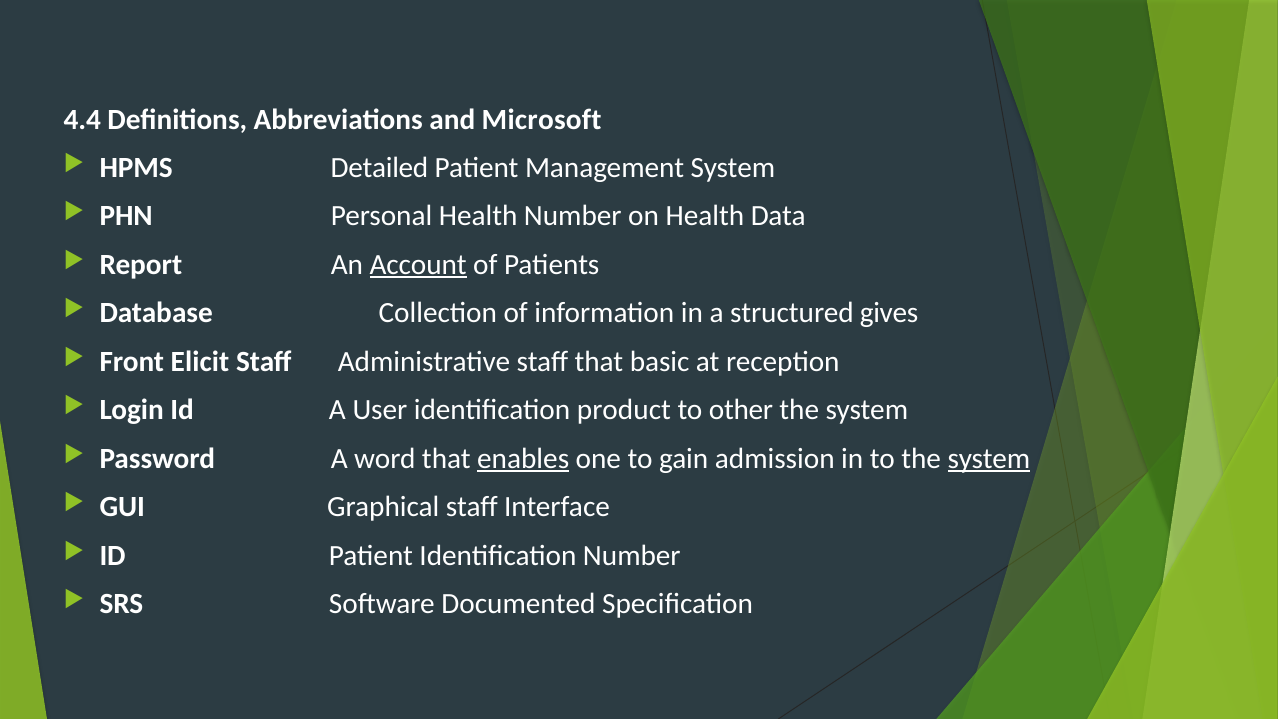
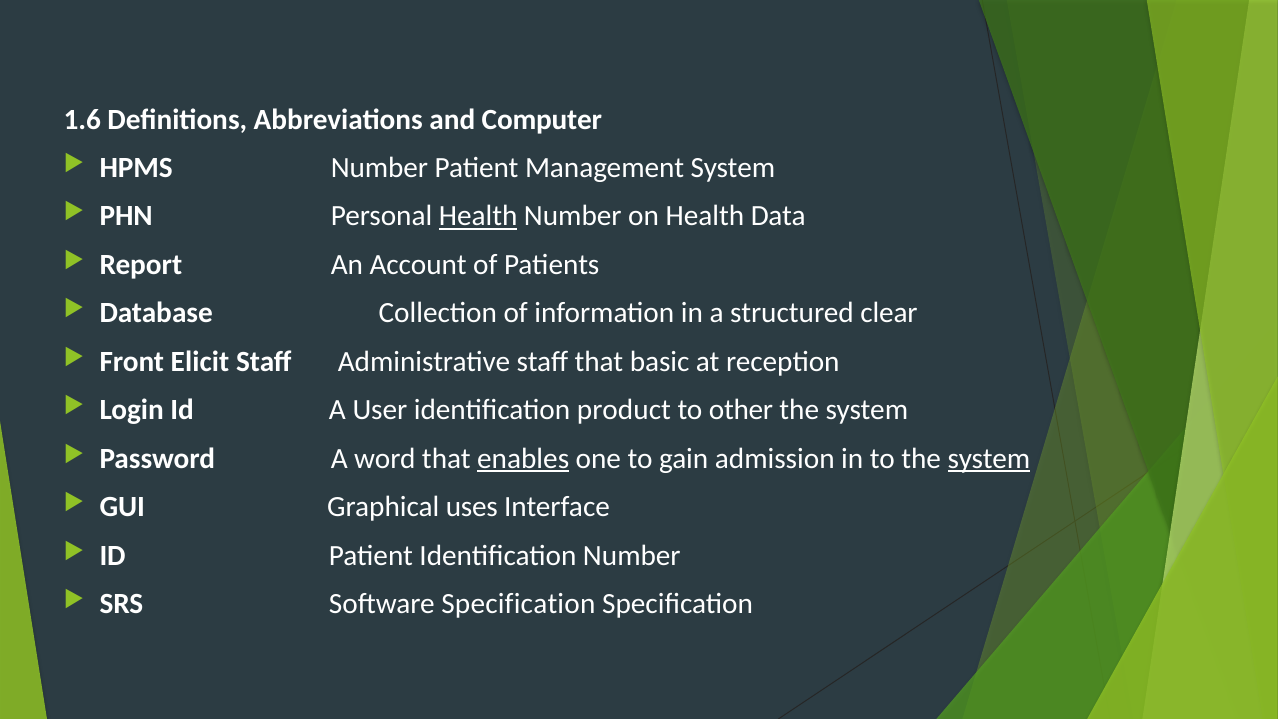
4.4: 4.4 -> 1.6 (82, 119)
Microsoft: Microsoft -> Computer (542, 119)
HPMS Detailed: Detailed -> Number (379, 168)
Health underline: none -> present (478, 216)
Account underline: present -> none (418, 265)
gives: gives -> clear (889, 313)
Graphical staff: staff -> uses (472, 507)
Software Documented: Documented -> Specification (518, 604)
